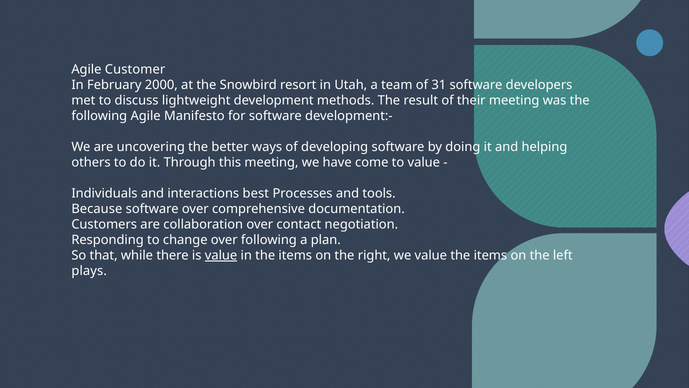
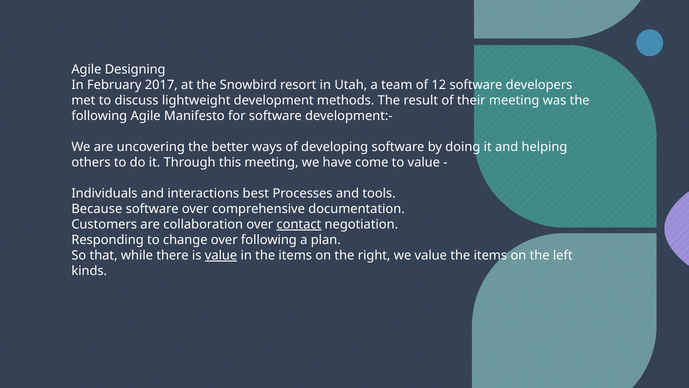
Customer: Customer -> Designing (135, 69)
2000: 2000 -> 2017 (161, 85)
31: 31 -> 12 (439, 85)
contact underline: none -> present (299, 224)
plays: plays -> kinds (89, 271)
